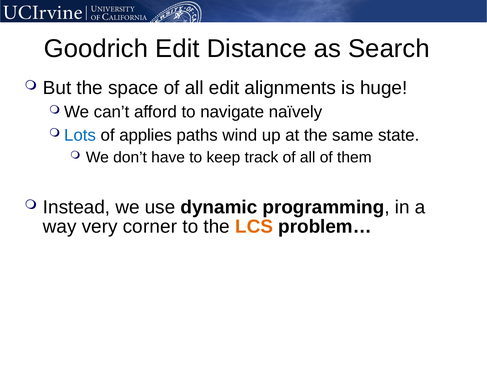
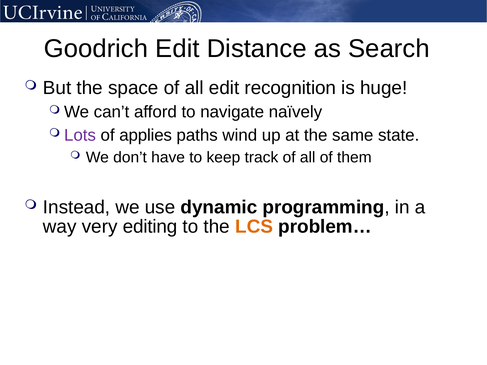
alignments: alignments -> recognition (290, 88)
Lots colour: blue -> purple (80, 135)
corner: corner -> editing (150, 227)
